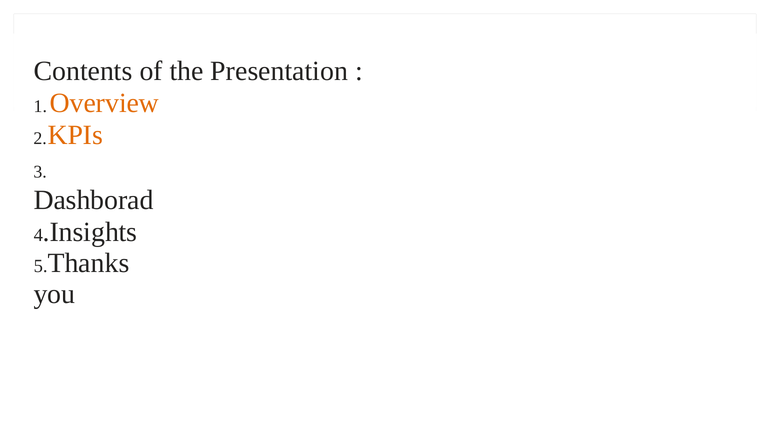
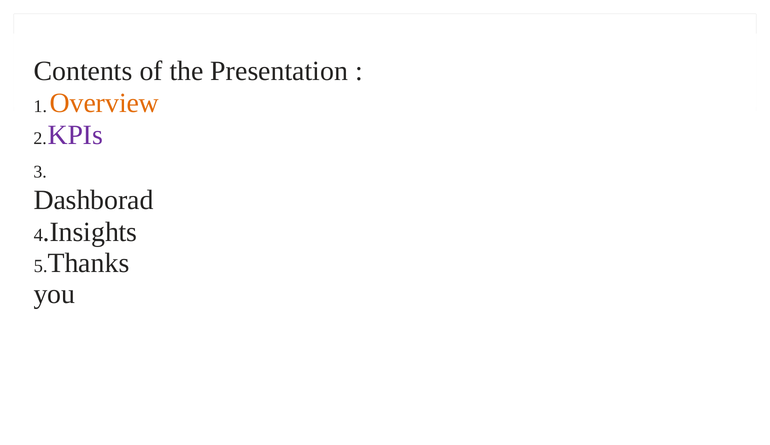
KPIs colour: orange -> purple (75, 135)
